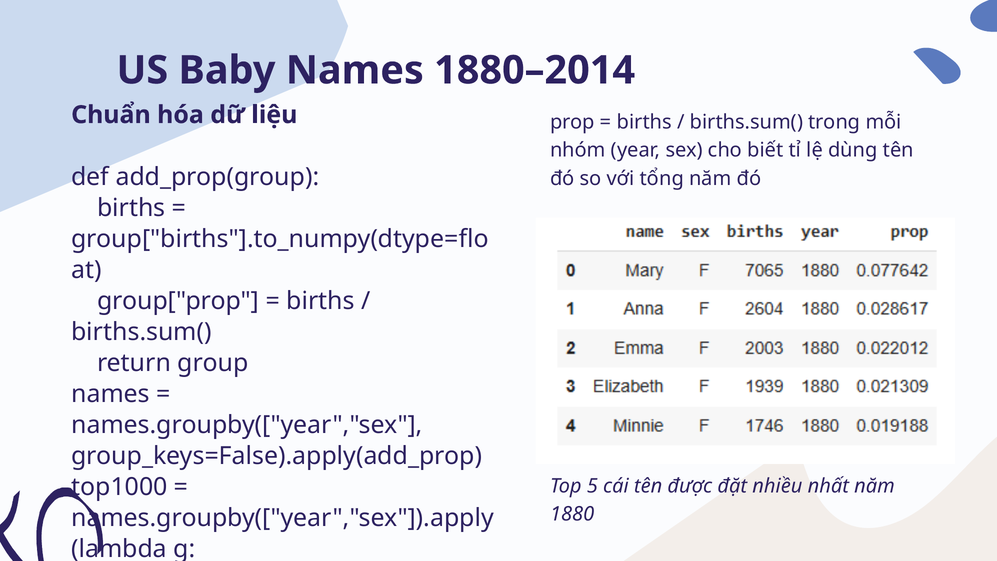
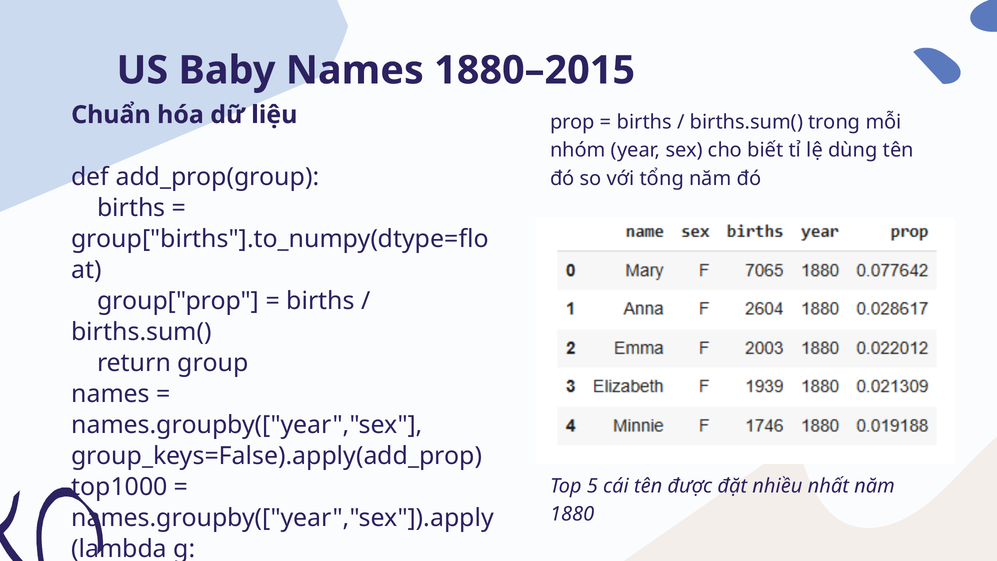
1880–2014: 1880–2014 -> 1880–2015 (535, 70)
